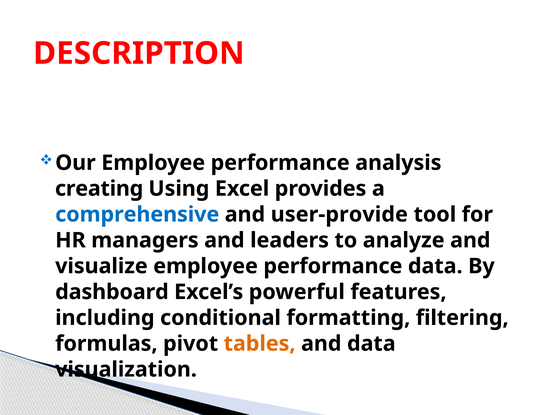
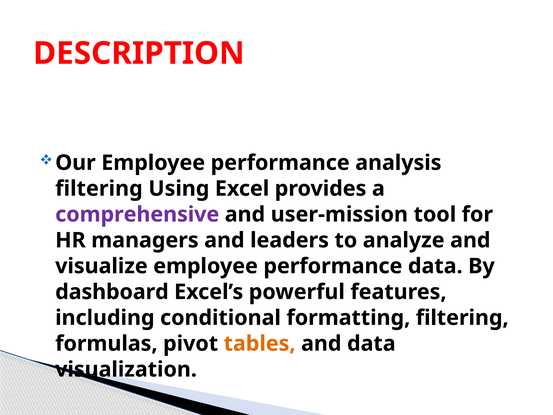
creating: creating -> filtering (99, 188)
comprehensive colour: blue -> purple (137, 214)
user-provide: user-provide -> user-mission (339, 214)
